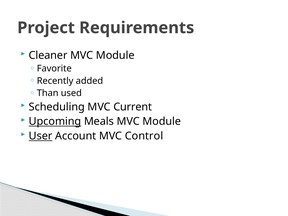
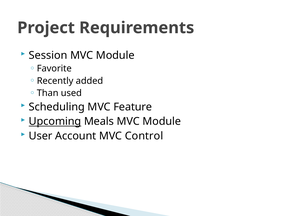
Cleaner: Cleaner -> Session (48, 55)
Current: Current -> Feature (133, 107)
User underline: present -> none (41, 136)
